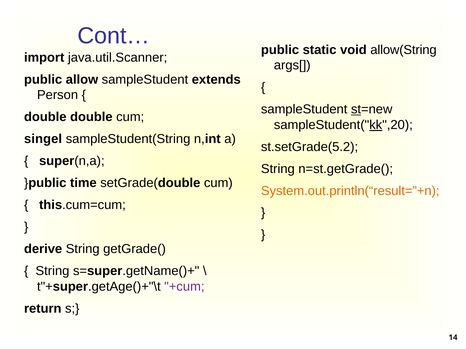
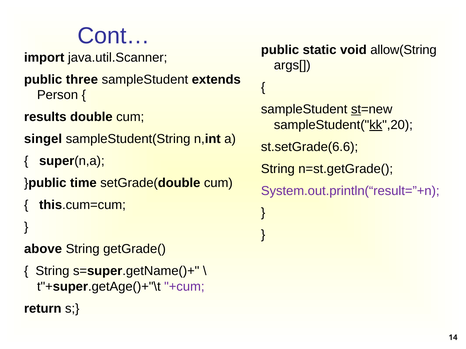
allow: allow -> three (82, 80)
double: double -> results (45, 117)
st.setGrade(5.2: st.setGrade(5.2 -> st.setGrade(6.6 (310, 147)
System.out.println(“result=”+n colour: orange -> purple (350, 191)
derive: derive -> above (43, 249)
